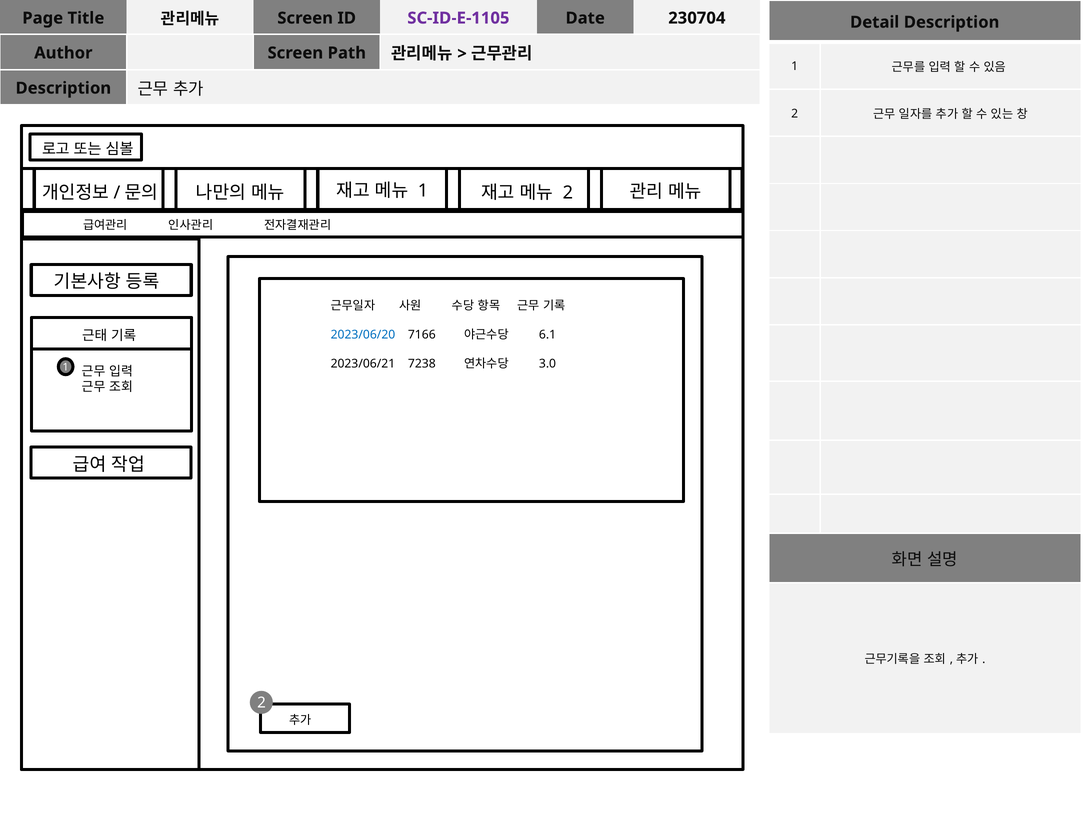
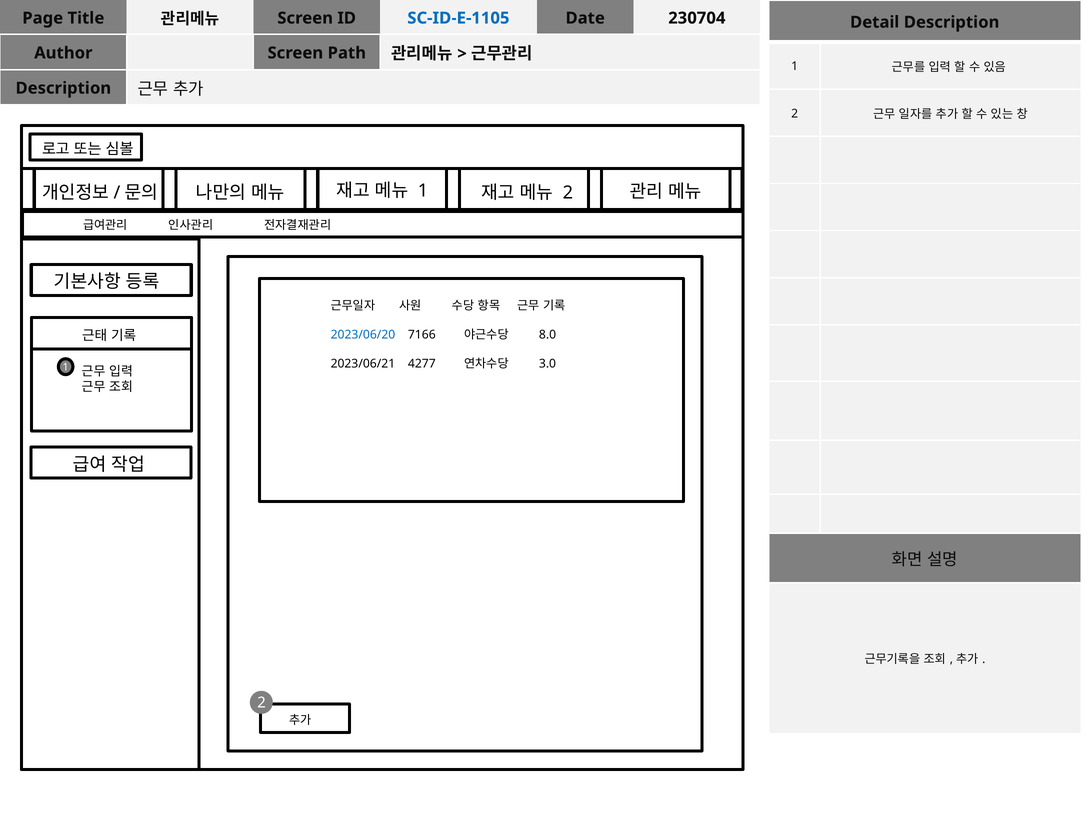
SC-ID-E-1105 colour: purple -> blue (458, 18)
6.1: 6.1 -> 8.0 (548, 335)
7238: 7238 -> 4277 (422, 364)
